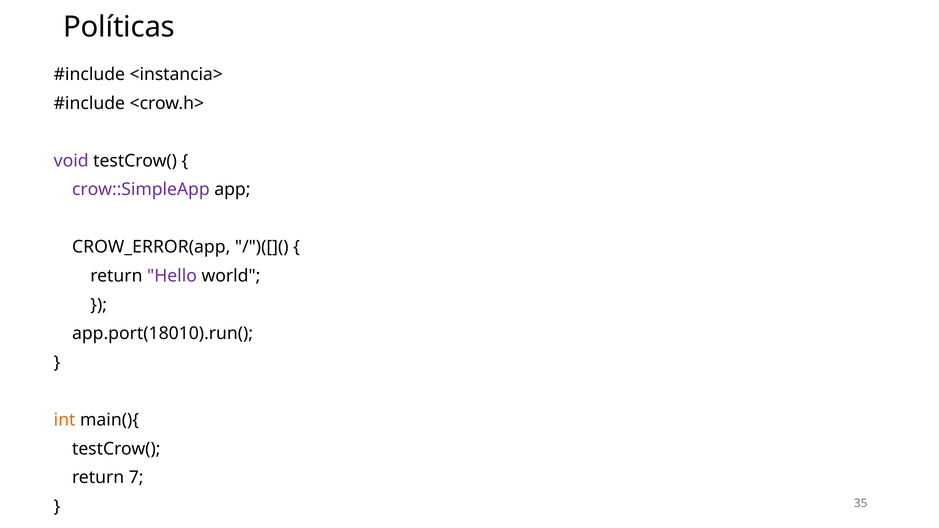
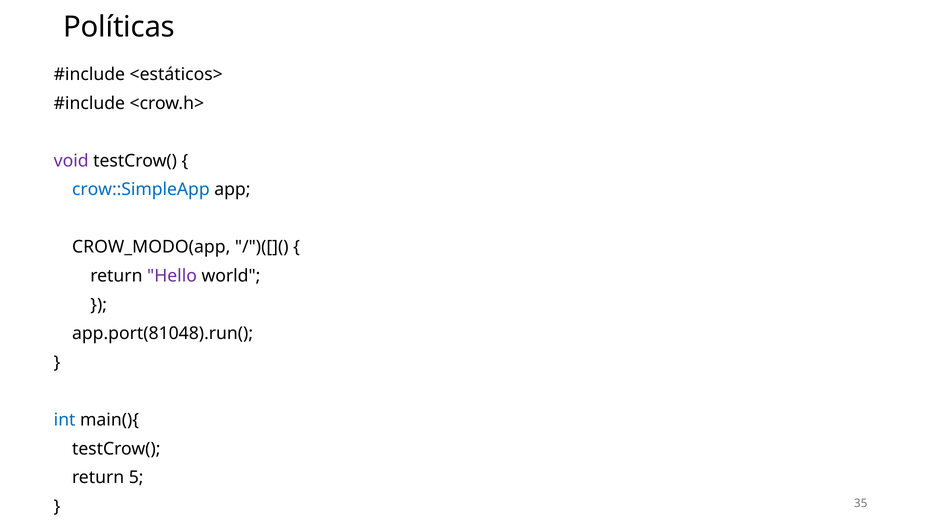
<instancia>: <instancia> -> <estáticos> (176, 74)
crow::SimpleApp colour: purple -> blue (141, 190)
CROW_ERROR(app: CROW_ERROR(app -> CROW_MODO(app (151, 247)
app.port(18010).run(: app.port(18010).run( -> app.port(81048).run( (163, 334)
int colour: orange -> blue (65, 420)
7: 7 -> 5 (136, 478)
